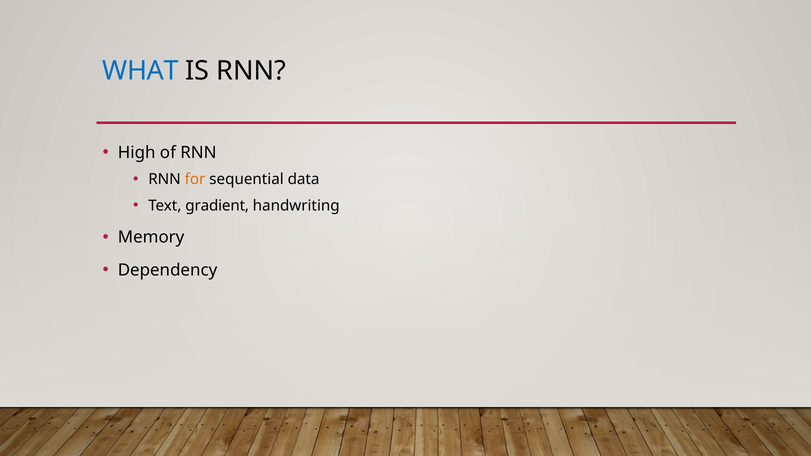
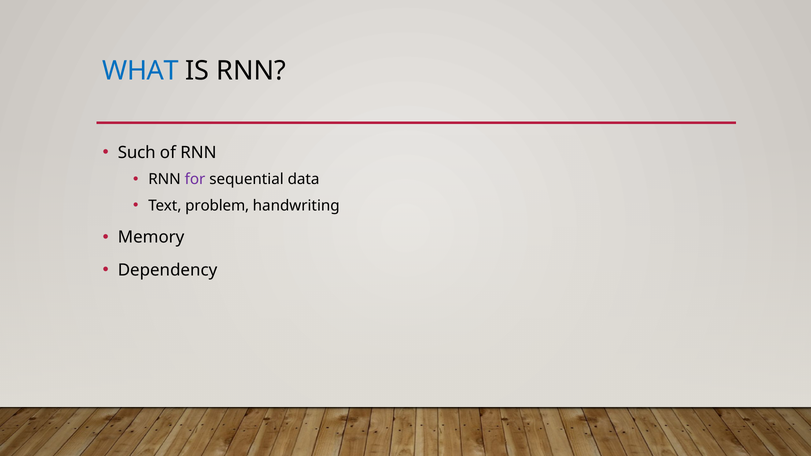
High: High -> Such (137, 152)
for colour: orange -> purple (195, 179)
gradient: gradient -> problem (217, 206)
